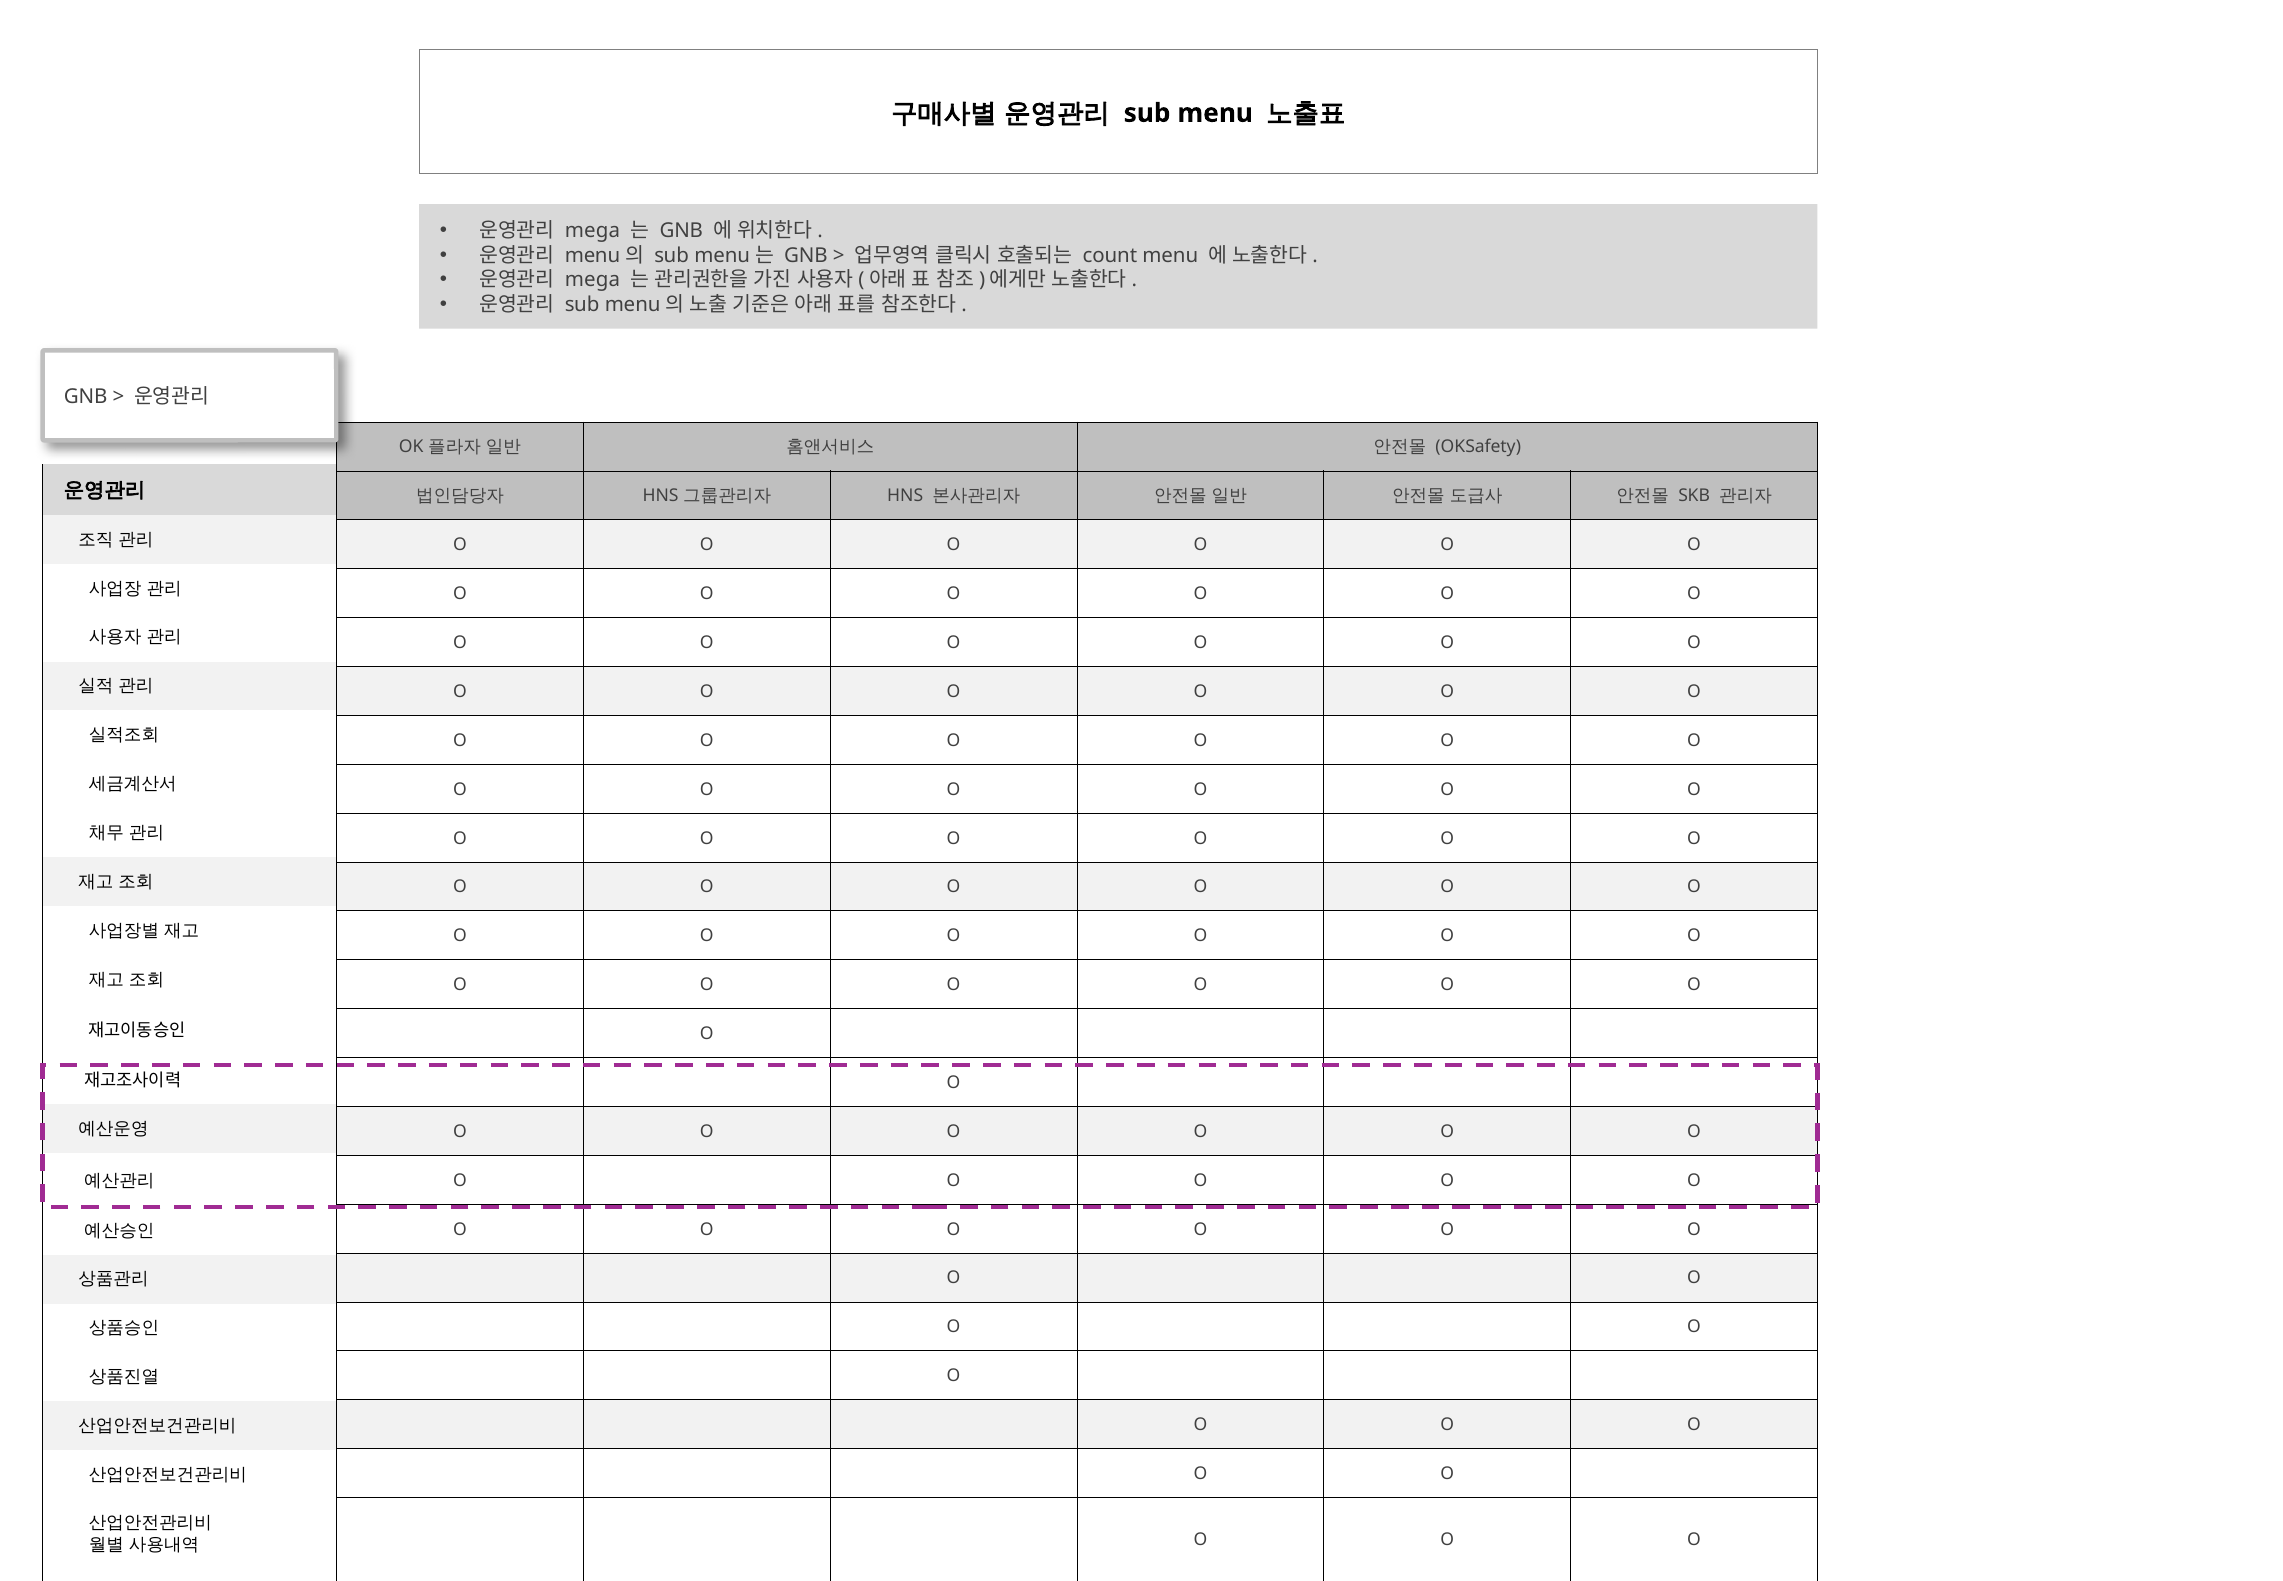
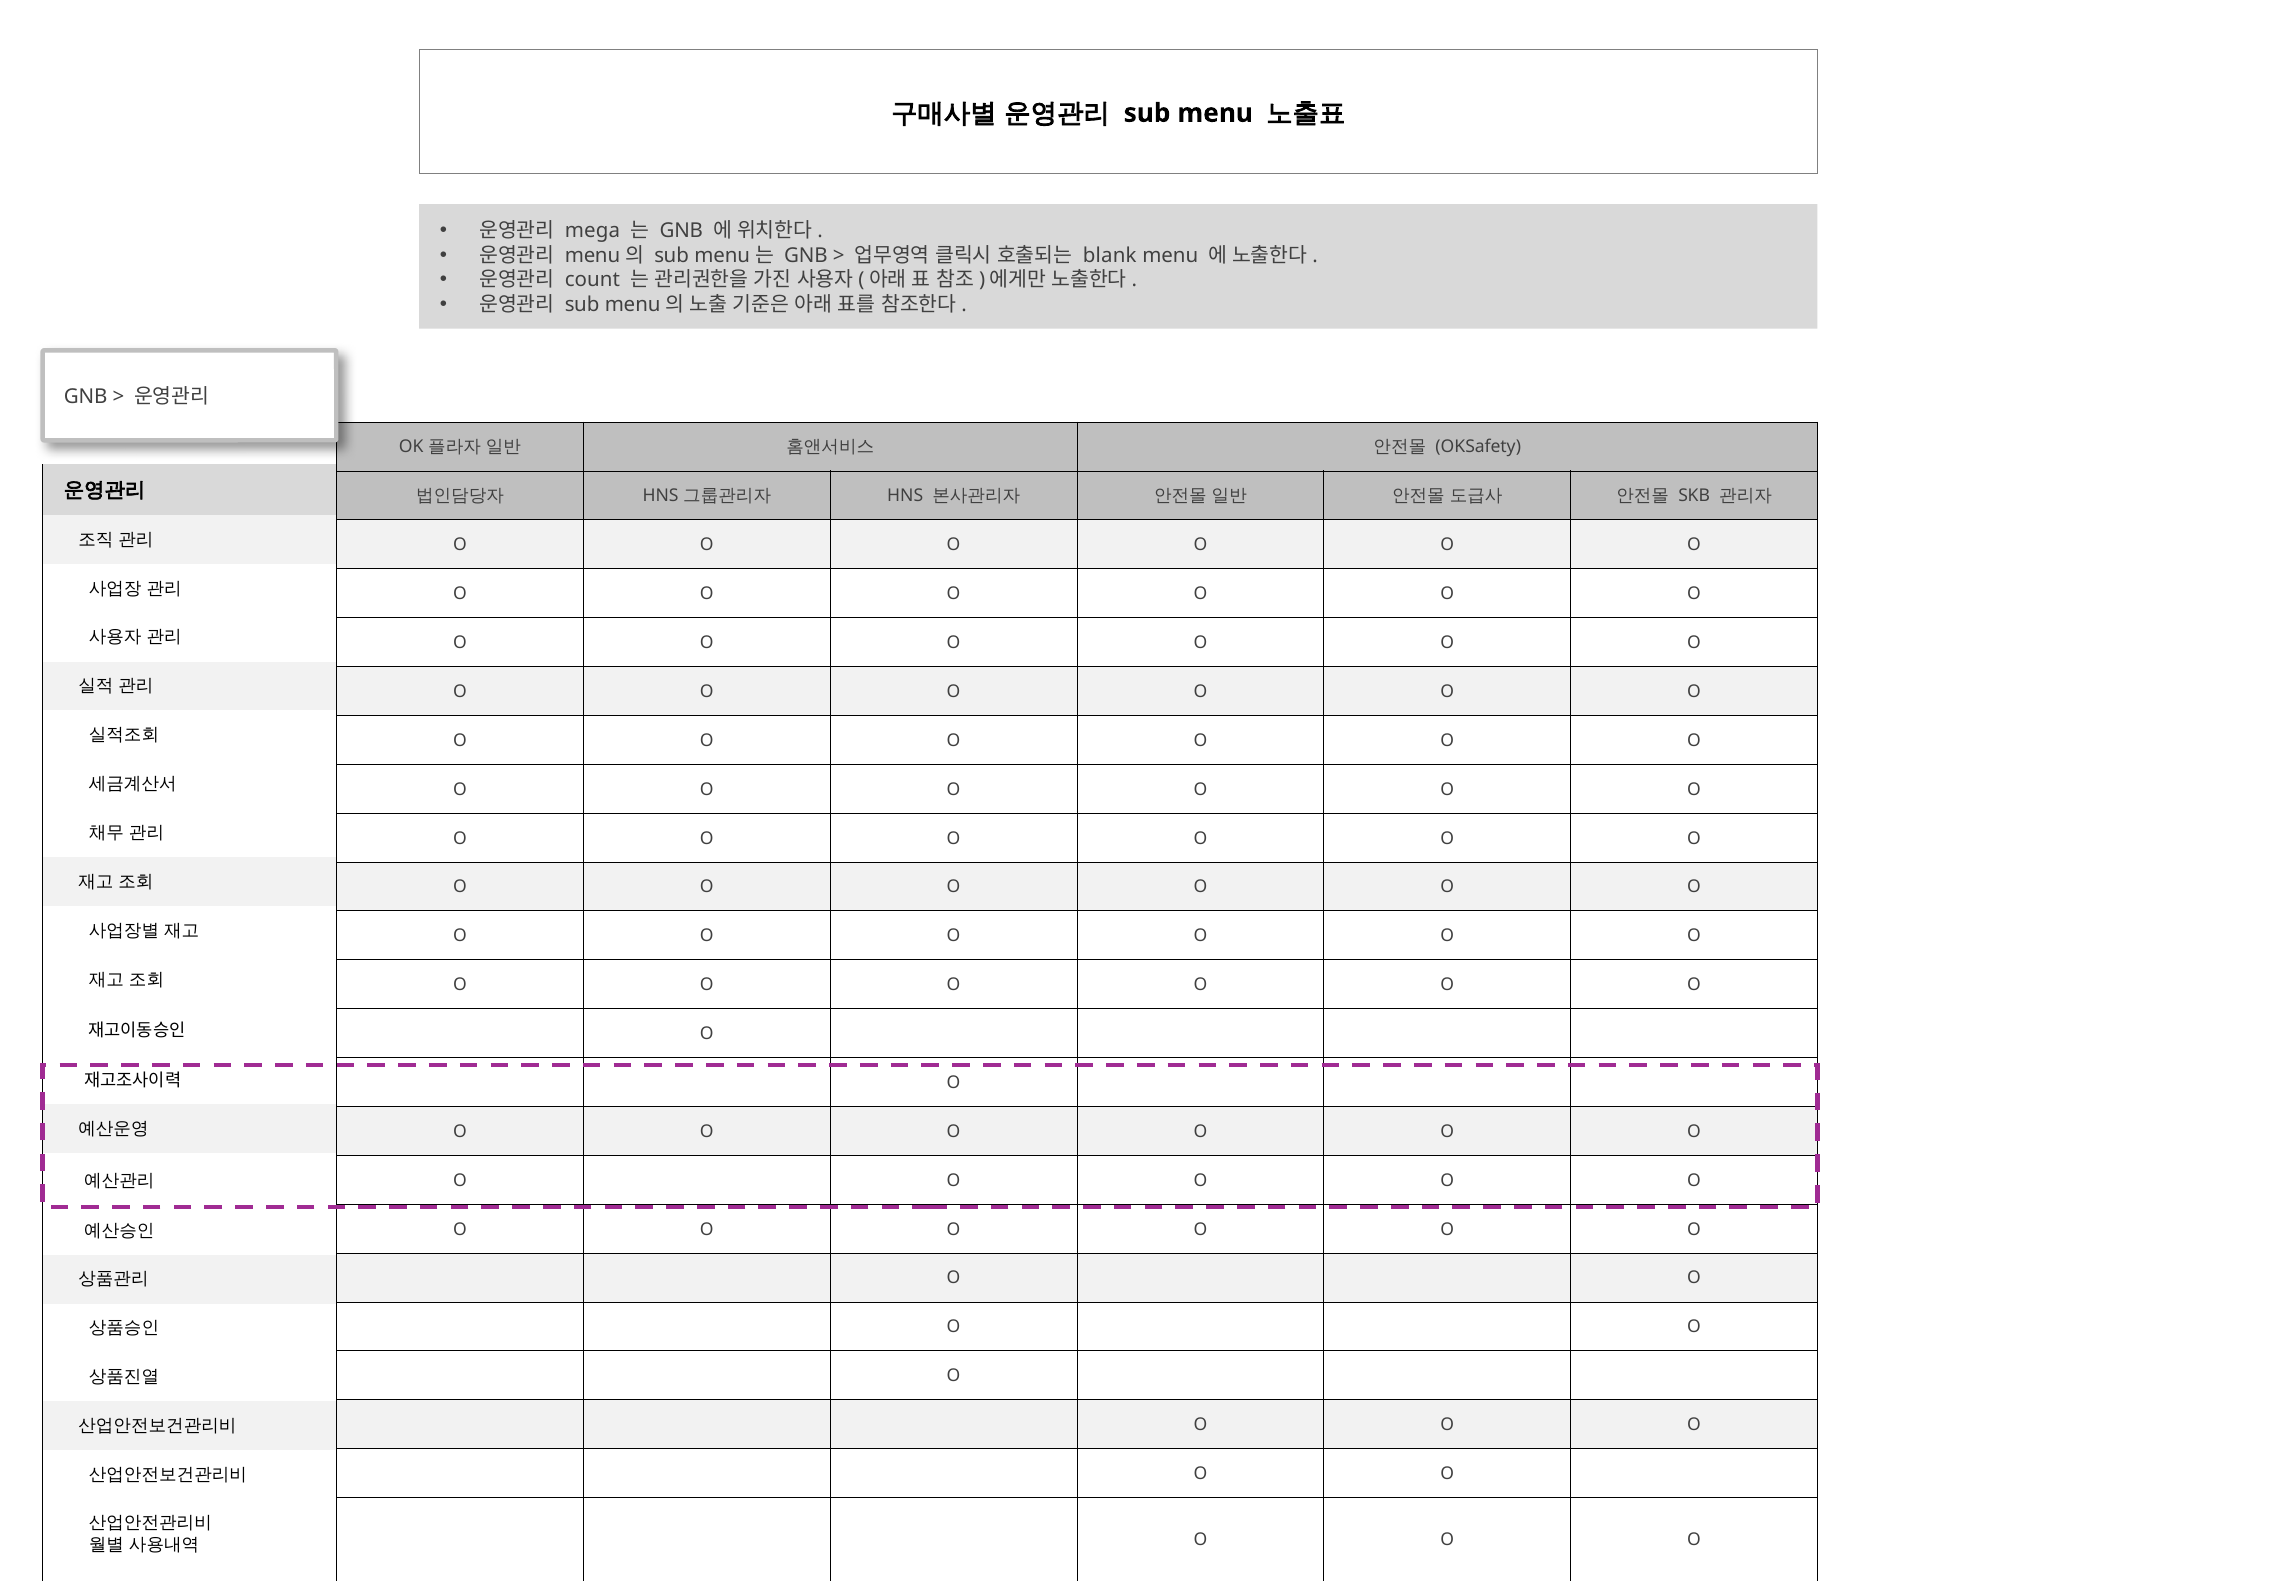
count: count -> blank (1110, 255)
mega: mega -> count (592, 280)
